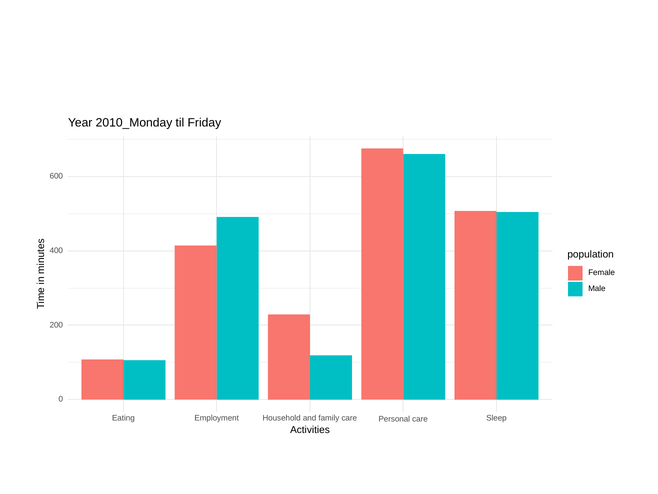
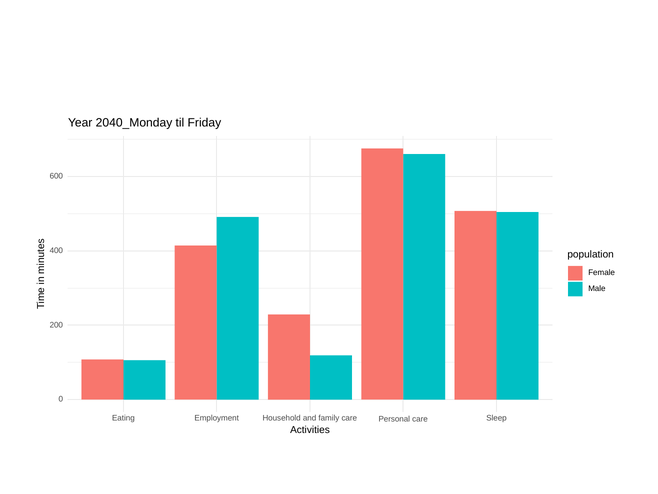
2010_Monday: 2010_Monday -> 2040_Monday (134, 122)
